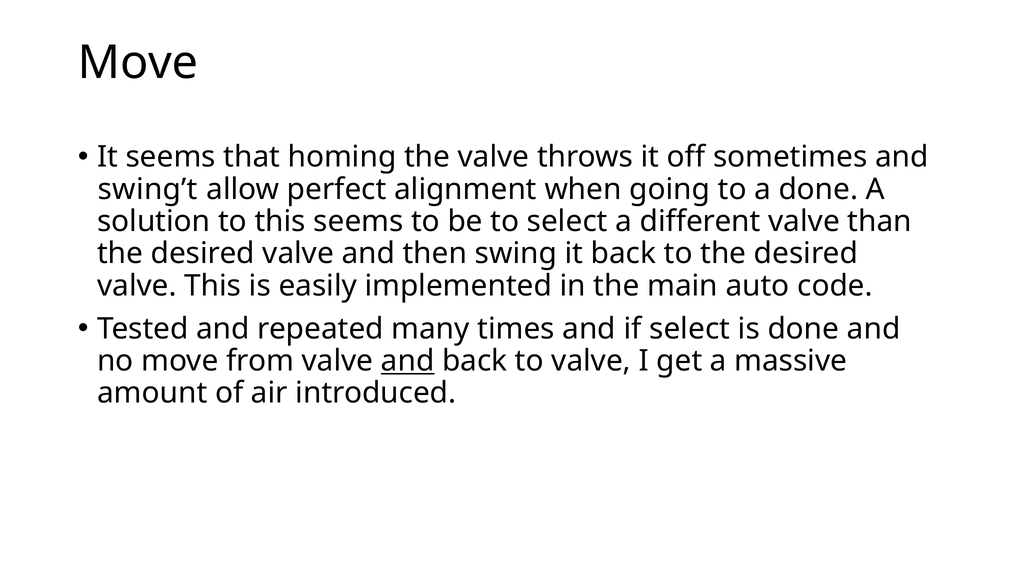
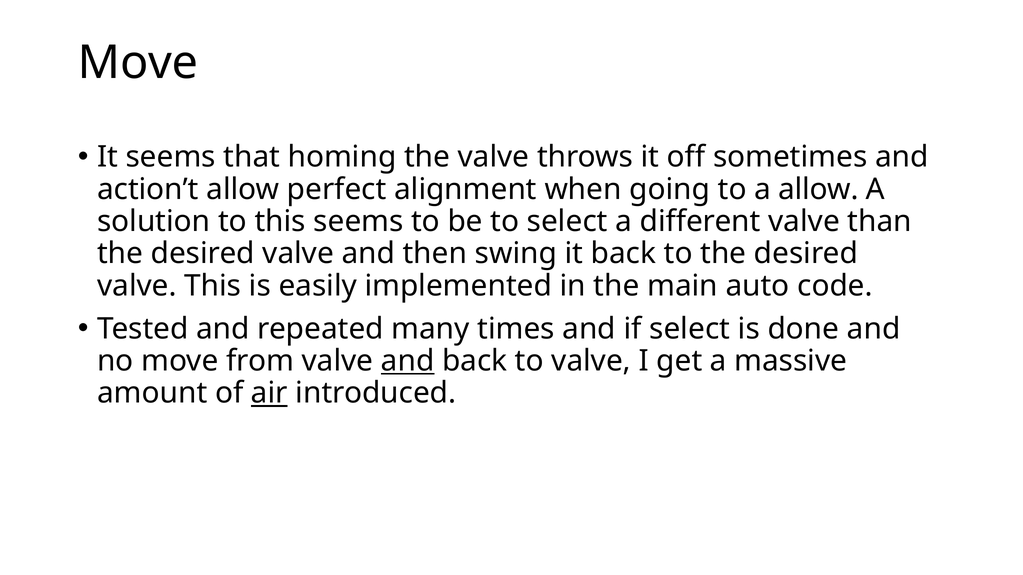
swing’t: swing’t -> action’t (148, 189)
a done: done -> allow (819, 189)
air underline: none -> present (269, 393)
